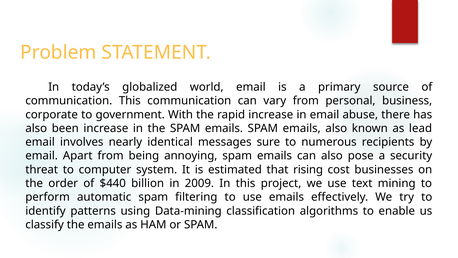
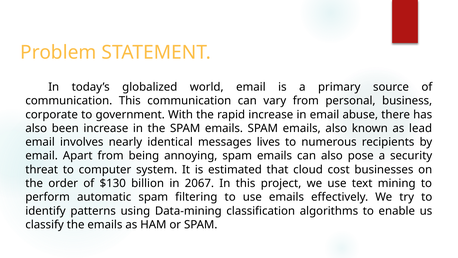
sure: sure -> lives (268, 142)
rising: rising -> cloud (308, 169)
$440: $440 -> $130 (113, 183)
2009: 2009 -> 2067 (199, 183)
